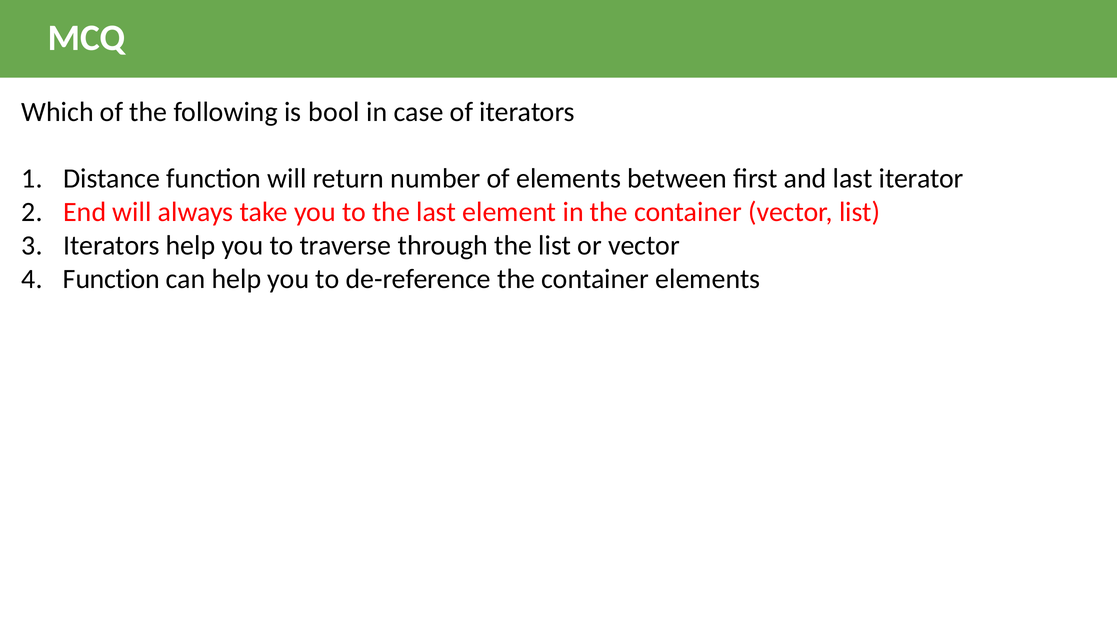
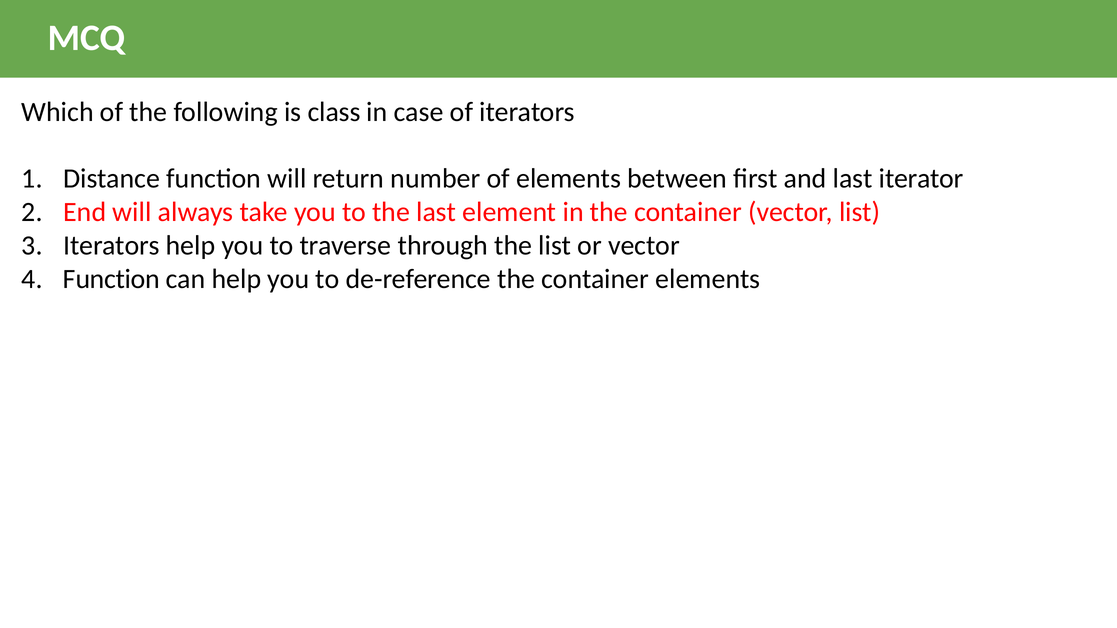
bool: bool -> class (334, 112)
